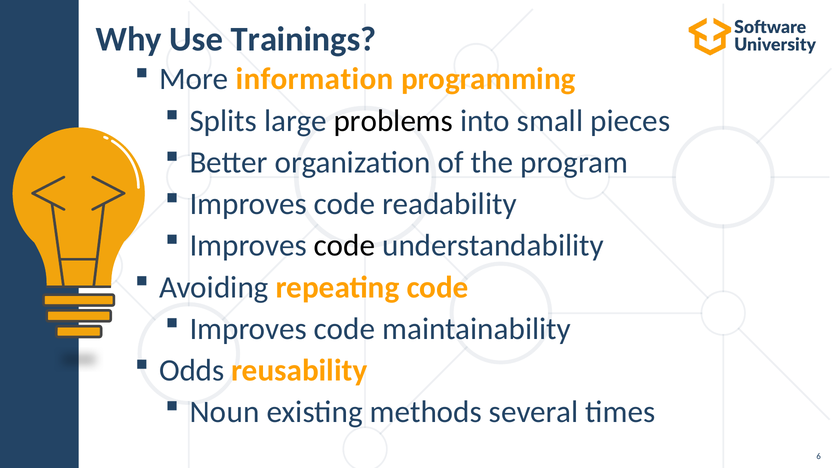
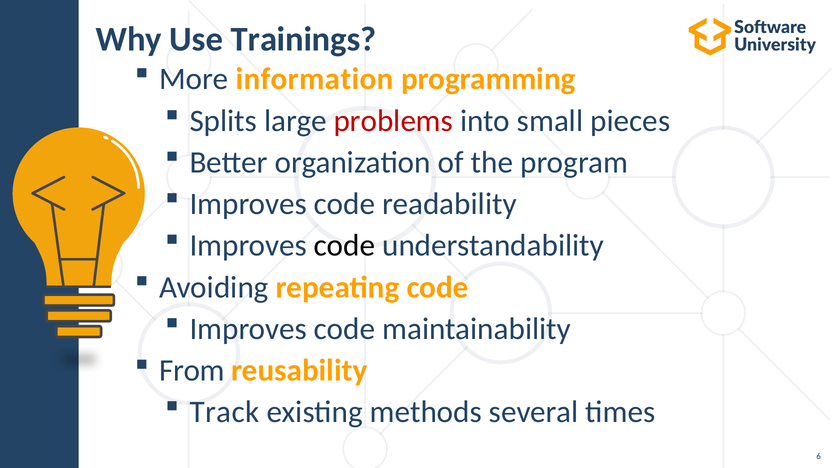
problems colour: black -> red (393, 121)
Odds: Odds -> From (192, 370)
Noun: Noun -> Track (225, 412)
